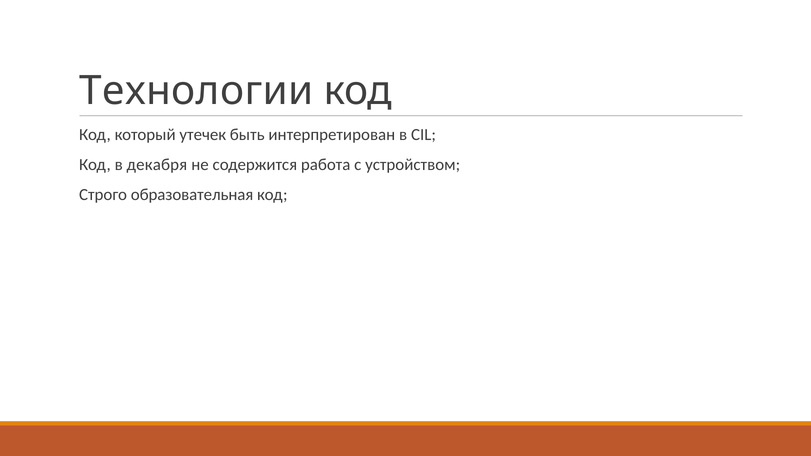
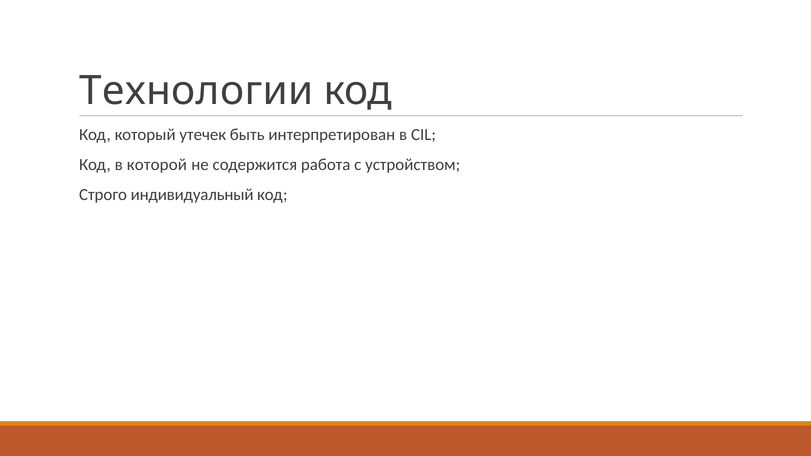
декабря: декабря -> которой (157, 165)
образовательная: образовательная -> индивидуальный (192, 195)
